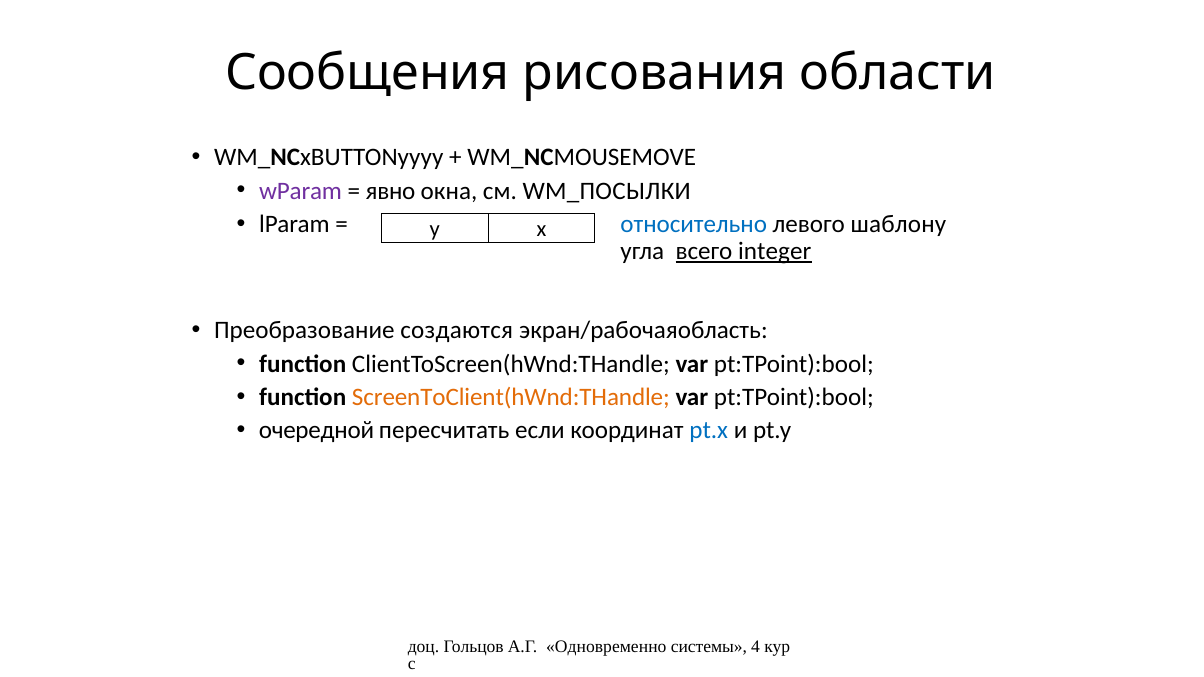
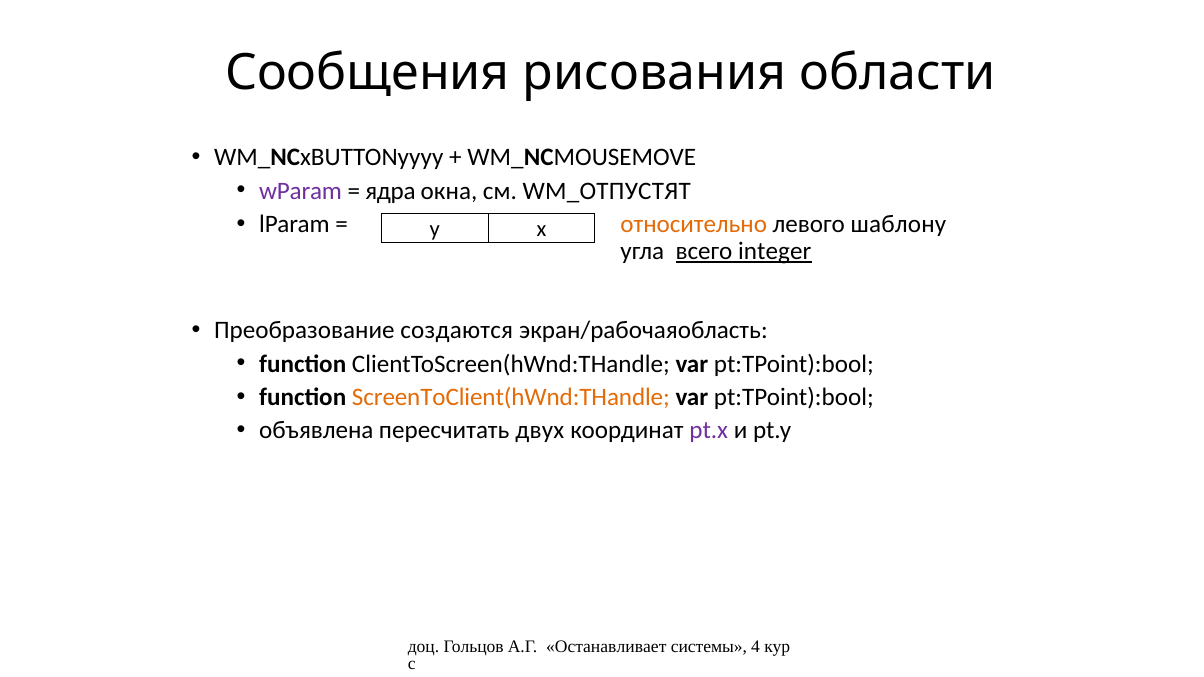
явно: явно -> ядра (391, 191)
WM_ПОСЫЛКИ: WM_ПОСЫЛКИ -> WM_ОТПУСТЯТ (607, 191)
относительно colour: blue -> orange (694, 224)
очередной: очередной -> объявлена (316, 431)
если: если -> двух (540, 431)
pt.x colour: blue -> purple (709, 431)
Одновременно: Одновременно -> Останавливает (606, 647)
